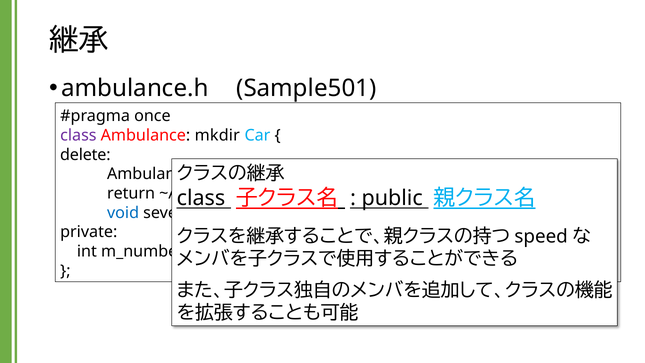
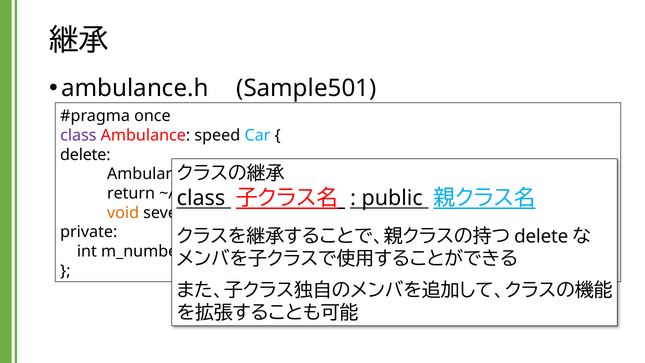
mkdir: mkdir -> speed (217, 135)
void colour: blue -> orange (123, 213)
speed: speed -> delete (541, 236)
